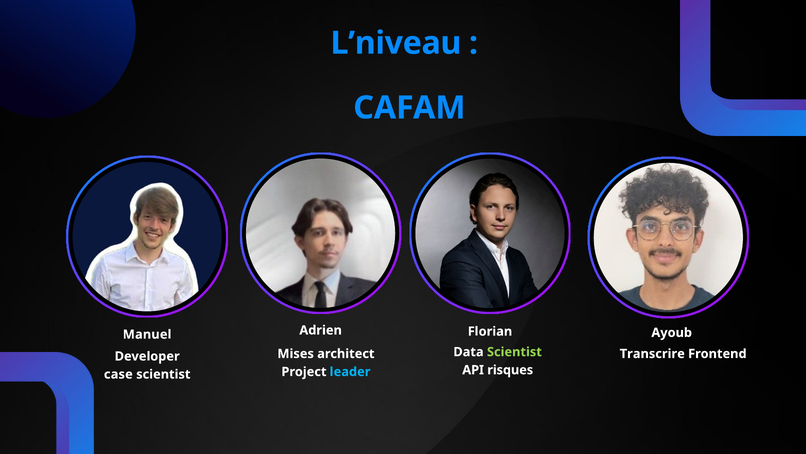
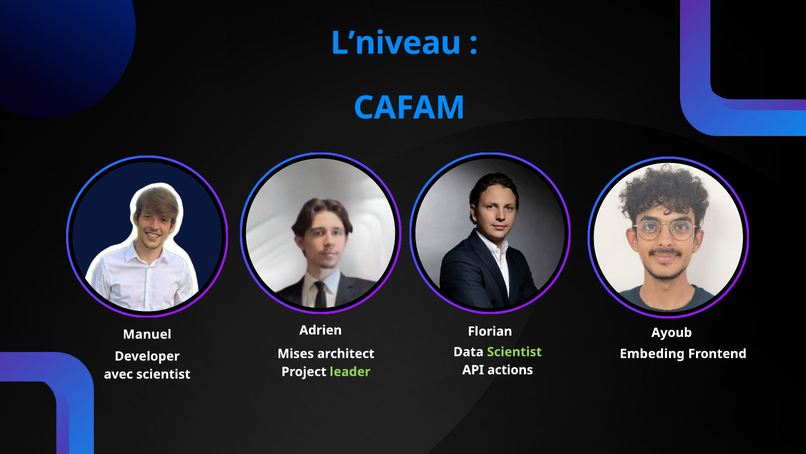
Transcrire: Transcrire -> Embeding (652, 353)
risques: risques -> actions (510, 370)
leader colour: light blue -> light green (350, 371)
case: case -> avec (118, 374)
